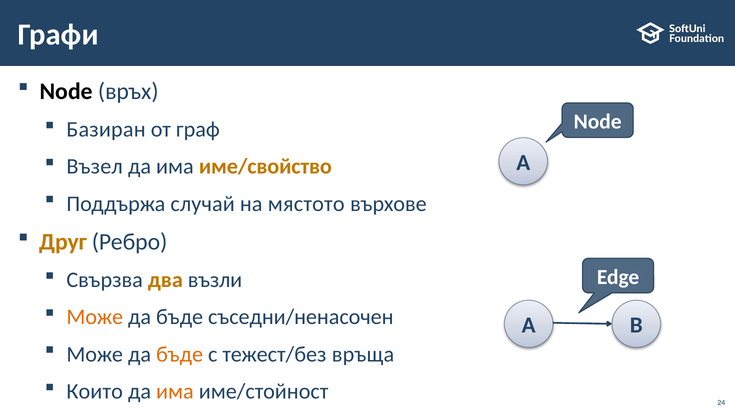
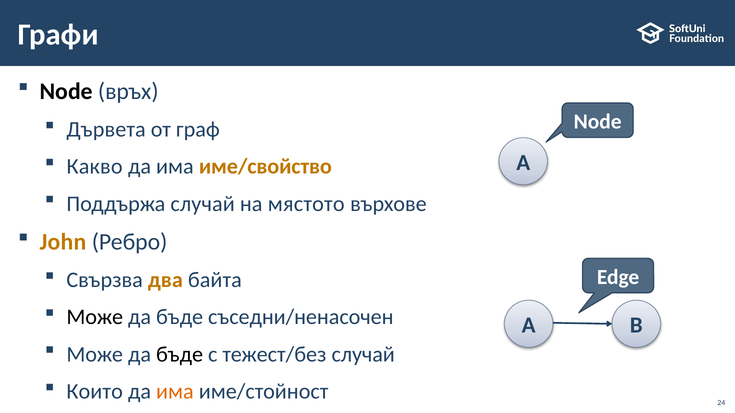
Базиран: Базиран -> Дървета (106, 130)
Възел: Възел -> Какво (95, 167)
Друг: Друг -> John (63, 242)
възли: възли -> байта (215, 280)
Може colour: orange -> black (95, 317)
бъде colour: orange -> black (180, 355)
тежест/без връща: връща -> случай (363, 355)
